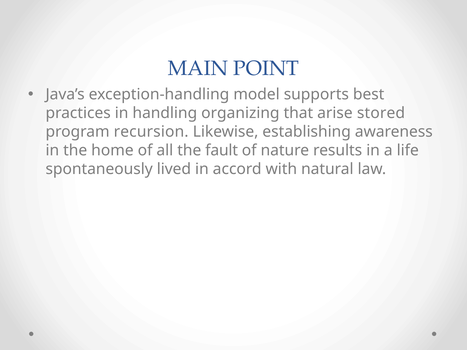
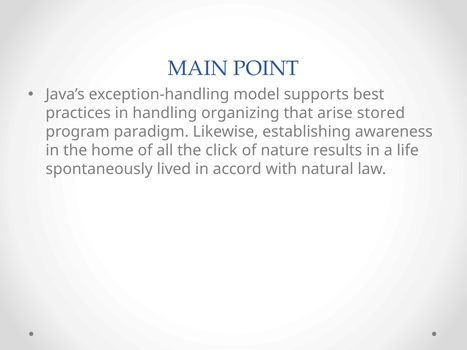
recursion: recursion -> paradigm (151, 132)
fault: fault -> click (221, 151)
